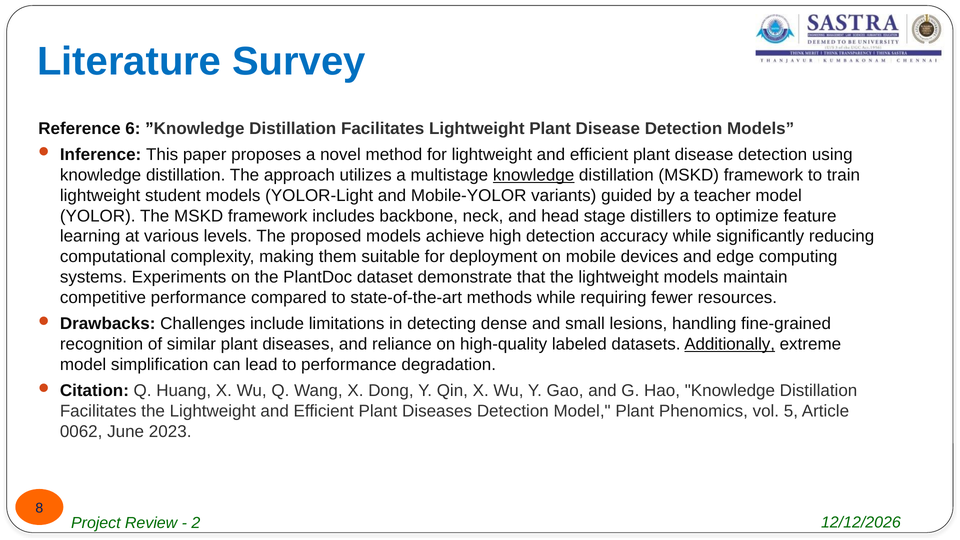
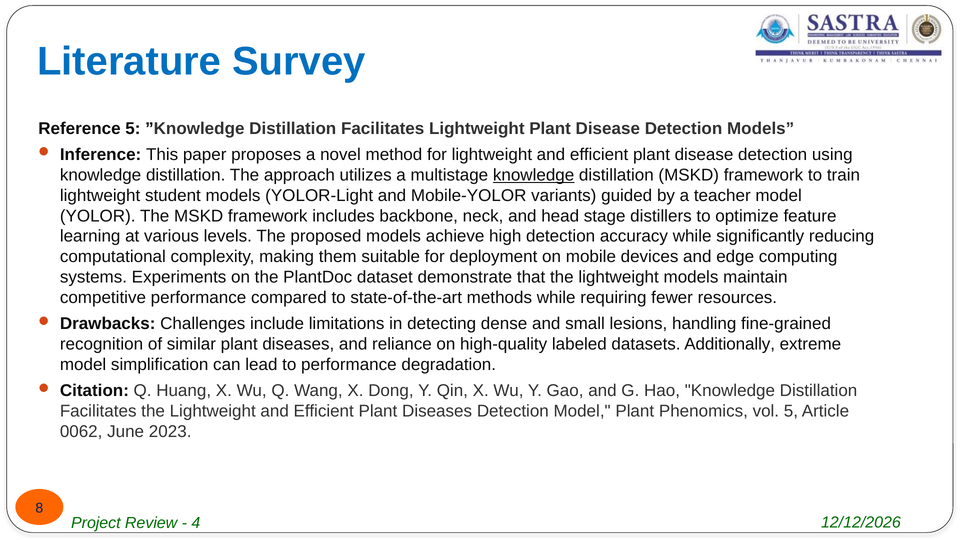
Reference 6: 6 -> 5 (133, 128)
Additionally underline: present -> none (730, 344)
2: 2 -> 4 (196, 523)
